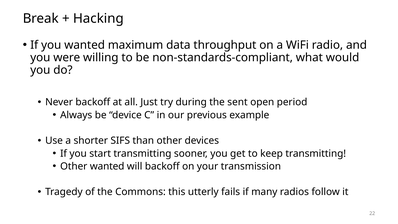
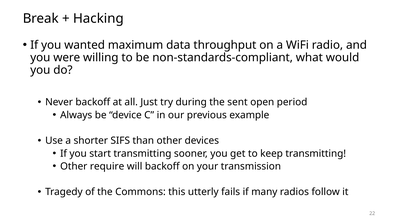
Other wanted: wanted -> require (107, 166)
